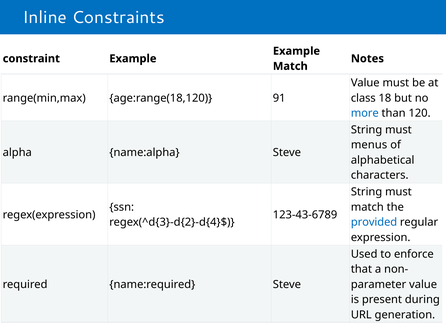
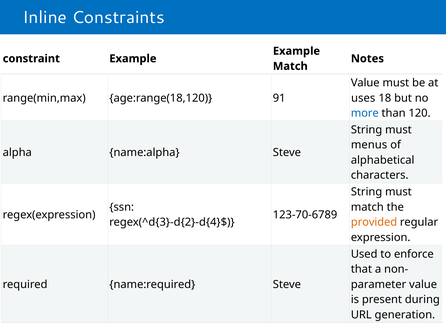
class: class -> uses (363, 98)
123-43-6789: 123-43-6789 -> 123-70-6789 (305, 215)
provided colour: blue -> orange (374, 223)
